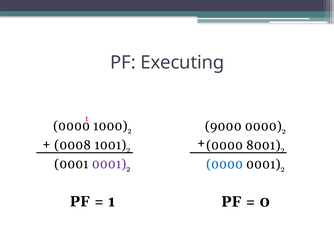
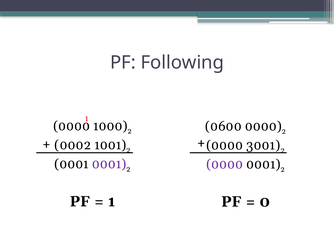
Executing: Executing -> Following (182, 63)
9000: 9000 -> 0600 (223, 127)
0008: 0008 -> 0002 (73, 145)
8001: 8001 -> 3001 (263, 146)
0000 colour: blue -> purple (225, 165)
